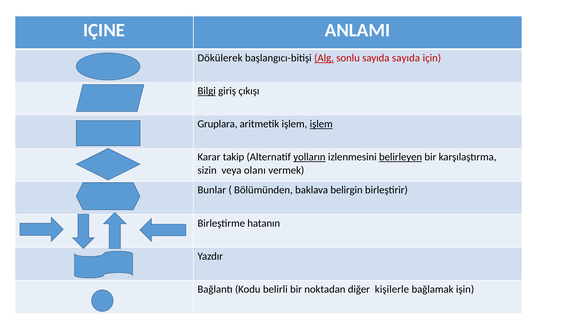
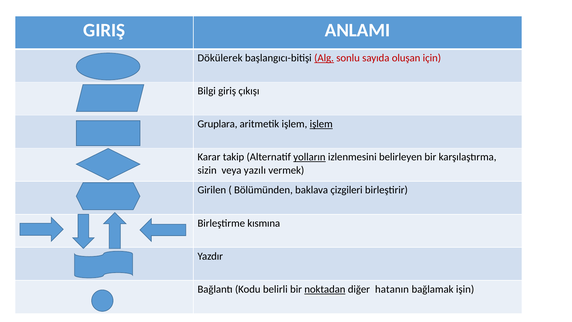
IÇINE: IÇINE -> GIRIŞ (104, 30)
sayıda sayıda: sayıda -> oluşan (406, 58)
Bilgi underline: present -> none (207, 91)
belirleyen underline: present -> none (401, 157)
olanı: olanı -> yazılı (255, 170)
Bunlar: Bunlar -> Girilen (212, 190)
belirgin: belirgin -> çizgileri (347, 190)
hatanın: hatanın -> kısmına (264, 223)
noktadan underline: none -> present (325, 289)
kişilerle: kişilerle -> hatanın (392, 289)
